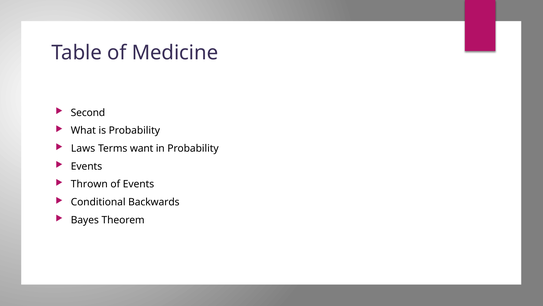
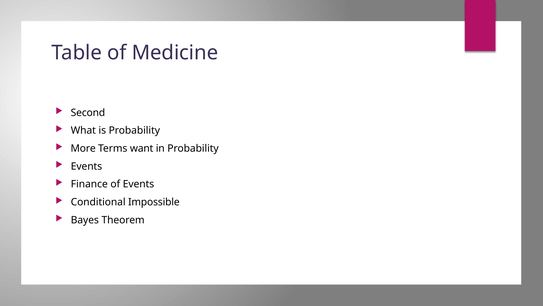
Laws: Laws -> More (83, 148)
Thrown: Thrown -> Finance (89, 184)
Backwards: Backwards -> Impossible (154, 202)
